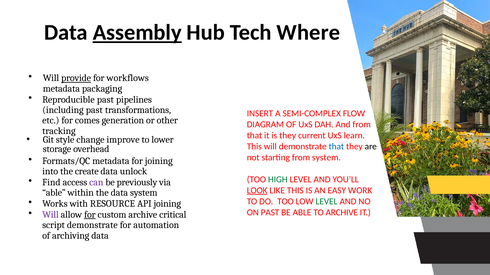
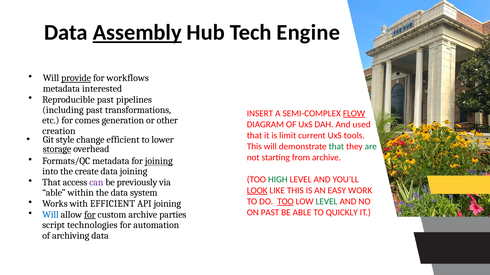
Where: Where -> Engine (308, 33)
packaging: packaging -> interested (102, 89)
FLOW underline: none -> present (354, 114)
And from: from -> used (362, 125)
tracking: tracking -> creation (59, 131)
is they: they -> limit (288, 136)
learn: learn -> tools (354, 136)
change improve: improve -> efficient (123, 140)
that colour: blue -> green (336, 147)
are colour: black -> green (371, 147)
storage underline: none -> present (57, 149)
from system: system -> archive (327, 158)
joining underline: none -> present (159, 161)
data unlock: unlock -> joining (134, 172)
Find: Find -> That (51, 183)
with RESOURCE: RESOURCE -> EFFICIENT (113, 204)
TOO underline: none -> present (285, 202)
Will colour: purple -> blue (50, 215)
critical: critical -> parties (173, 215)
TO ARCHIVE: ARCHIVE -> QUICKLY (342, 213)
script demonstrate: demonstrate -> technologies (92, 226)
